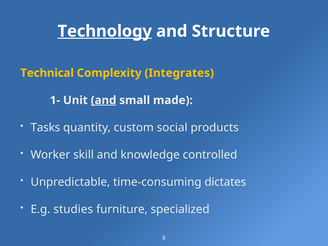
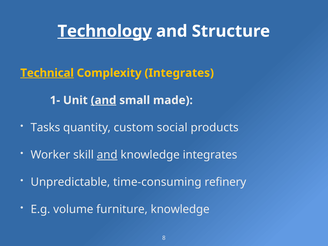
Technical underline: none -> present (47, 73)
and underline: none -> present (107, 155)
knowledge controlled: controlled -> integrates (210, 155)
dictates: dictates -> refinery (225, 182)
studies: studies -> volume (73, 209)
furniture specialized: specialized -> knowledge (180, 209)
